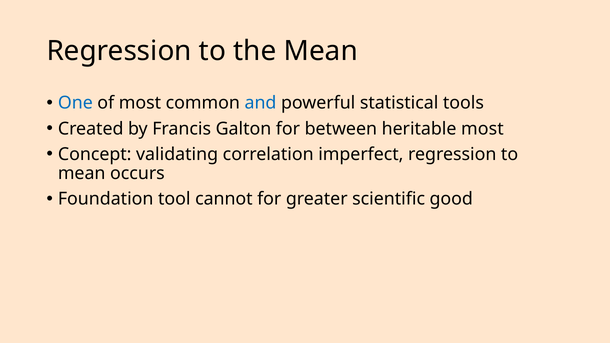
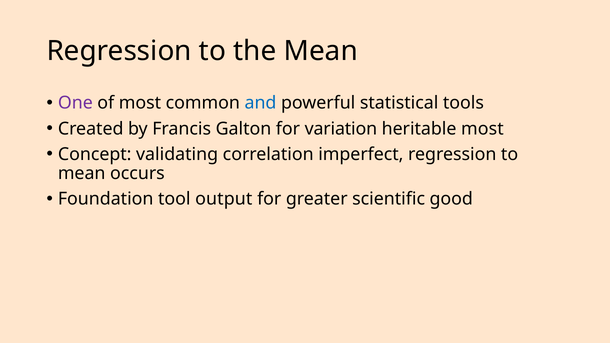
One colour: blue -> purple (75, 103)
between: between -> variation (341, 129)
cannot: cannot -> output (224, 199)
